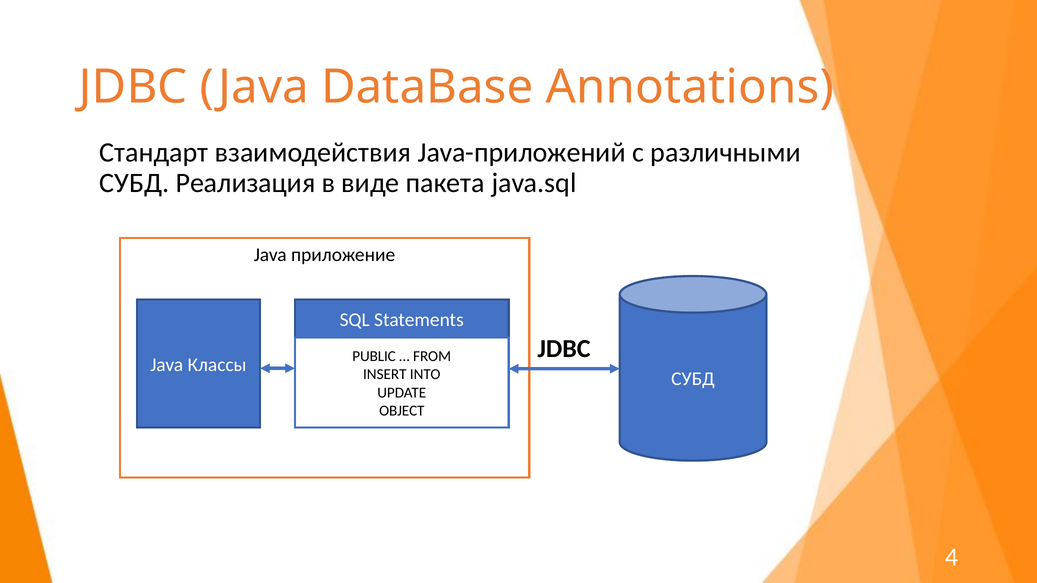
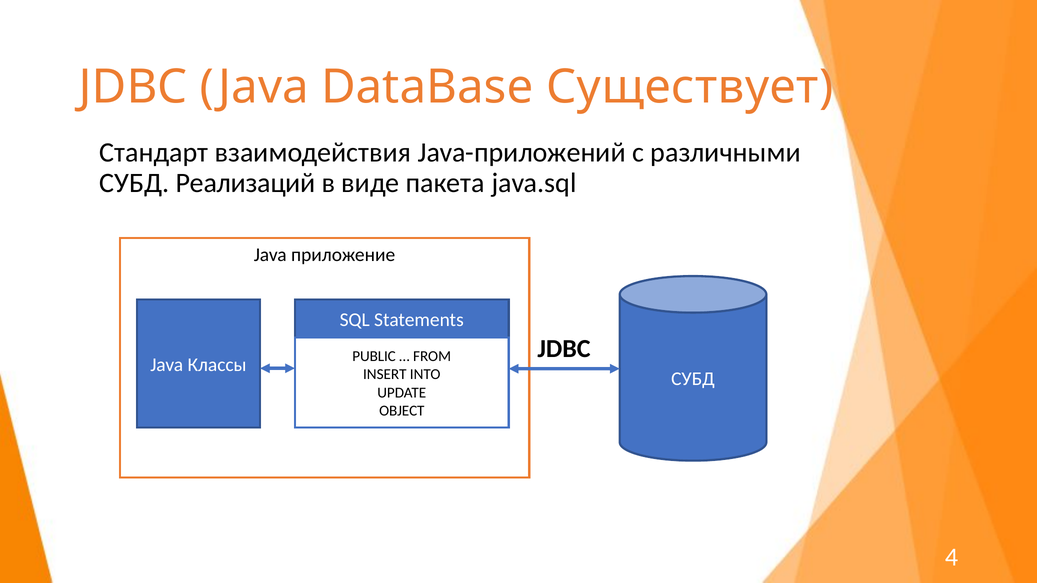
Annotations: Annotations -> Существует (690, 87)
Реализация: Реализация -> Реализаций (246, 183)
